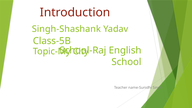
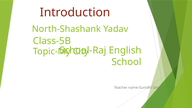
Singh-Shashank: Singh-Shashank -> North-Shashank (66, 29)
